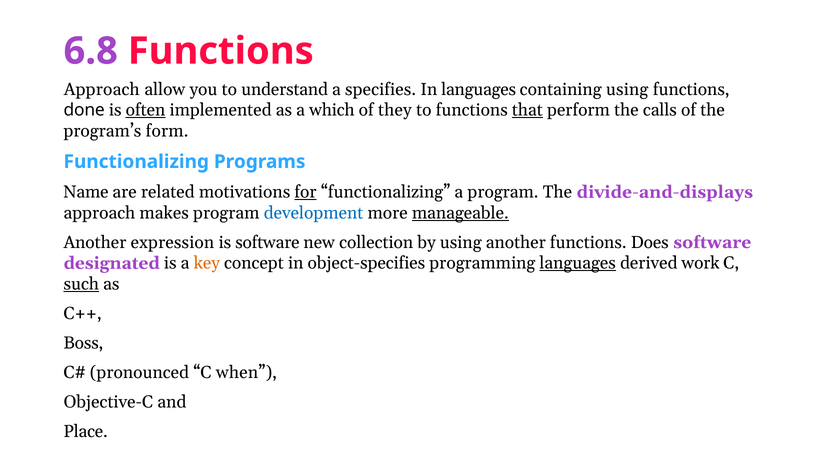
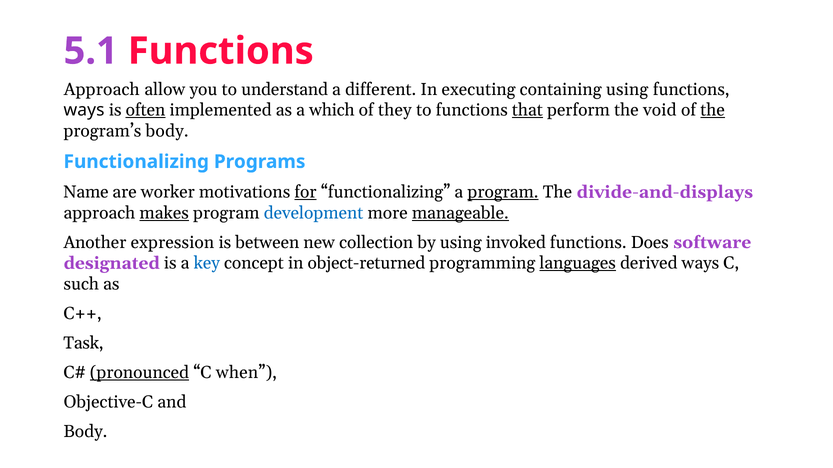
6.8: 6.8 -> 5.1 (91, 51)
specifies: specifies -> different (381, 90)
In languages: languages -> executing (479, 90)
done: done -> ways (84, 110)
calls: calls -> void (660, 110)
the underline: none -> present (713, 110)
program’s form: form -> body (167, 131)
related: related -> worker (168, 192)
program underline: none -> present (503, 192)
makes underline: none -> present (164, 213)
is software: software -> between (267, 243)
using another: another -> invoked (516, 243)
key colour: orange -> blue (207, 263)
object-specifies: object-specifies -> object-returned (366, 263)
derived work: work -> ways (700, 263)
such underline: present -> none (81, 284)
Boss: Boss -> Task (83, 343)
pronounced underline: none -> present (140, 373)
Place: Place -> Body (85, 432)
